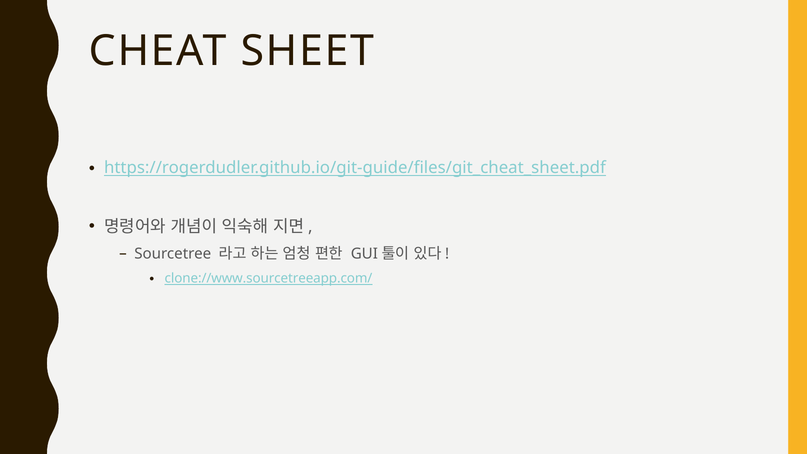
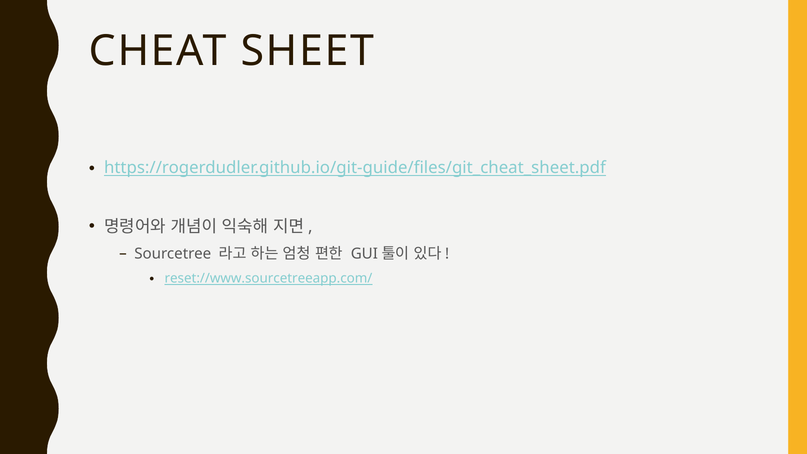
clone://www.sourcetreeapp.com/: clone://www.sourcetreeapp.com/ -> reset://www.sourcetreeapp.com/ (268, 278)
